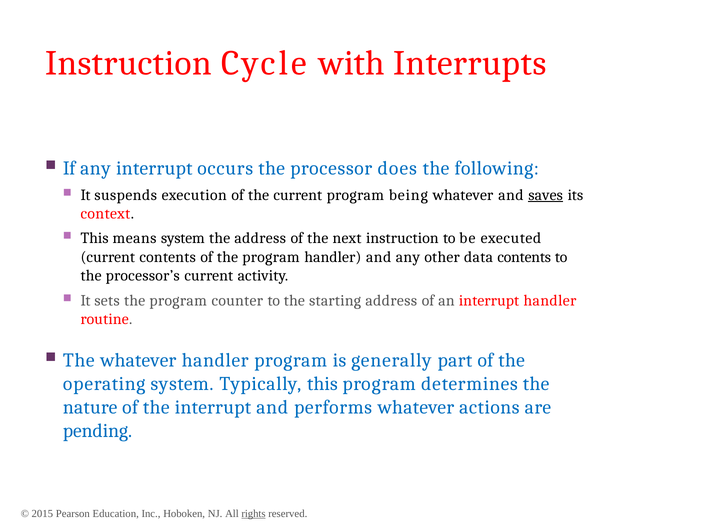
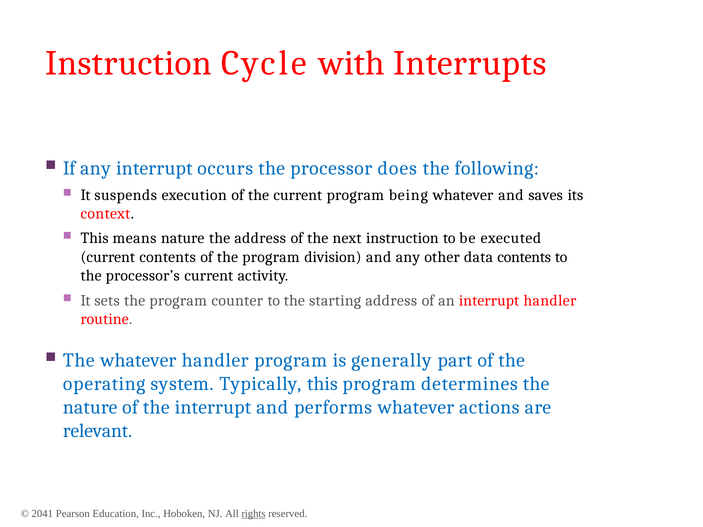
saves underline: present -> none (546, 195)
means system: system -> nature (183, 238)
program handler: handler -> division (333, 257)
pending: pending -> relevant (98, 431)
2015: 2015 -> 2041 (42, 514)
